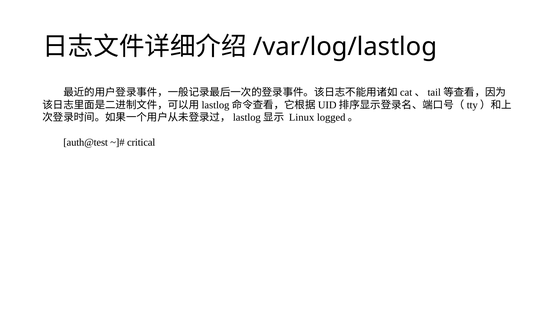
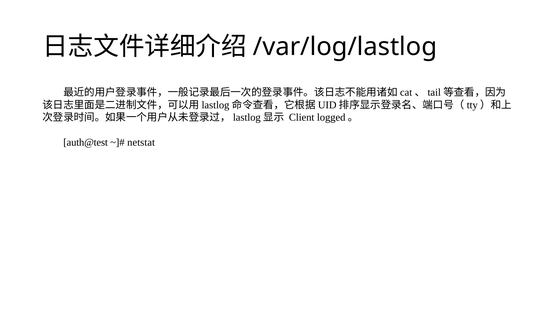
Linux: Linux -> Client (302, 118)
critical: critical -> netstat (141, 143)
